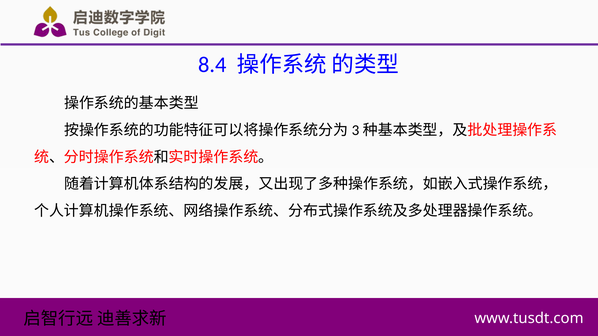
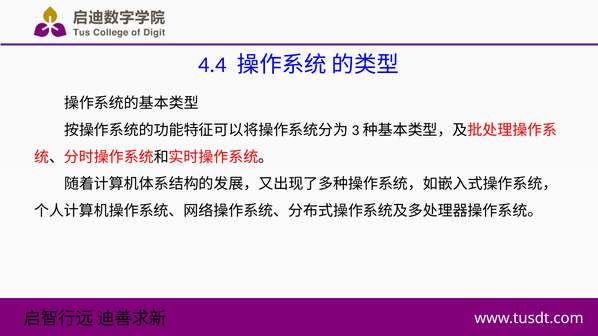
8.4: 8.4 -> 4.4 (212, 65)
